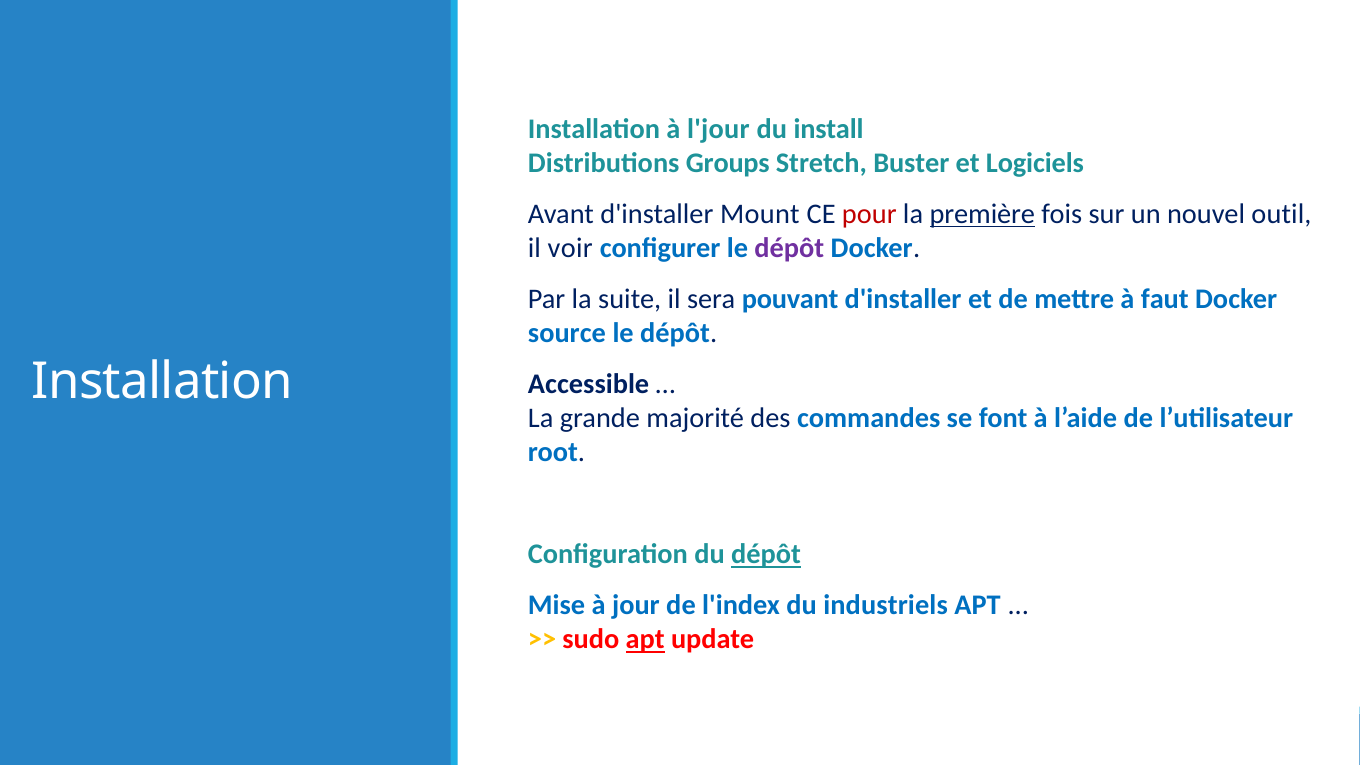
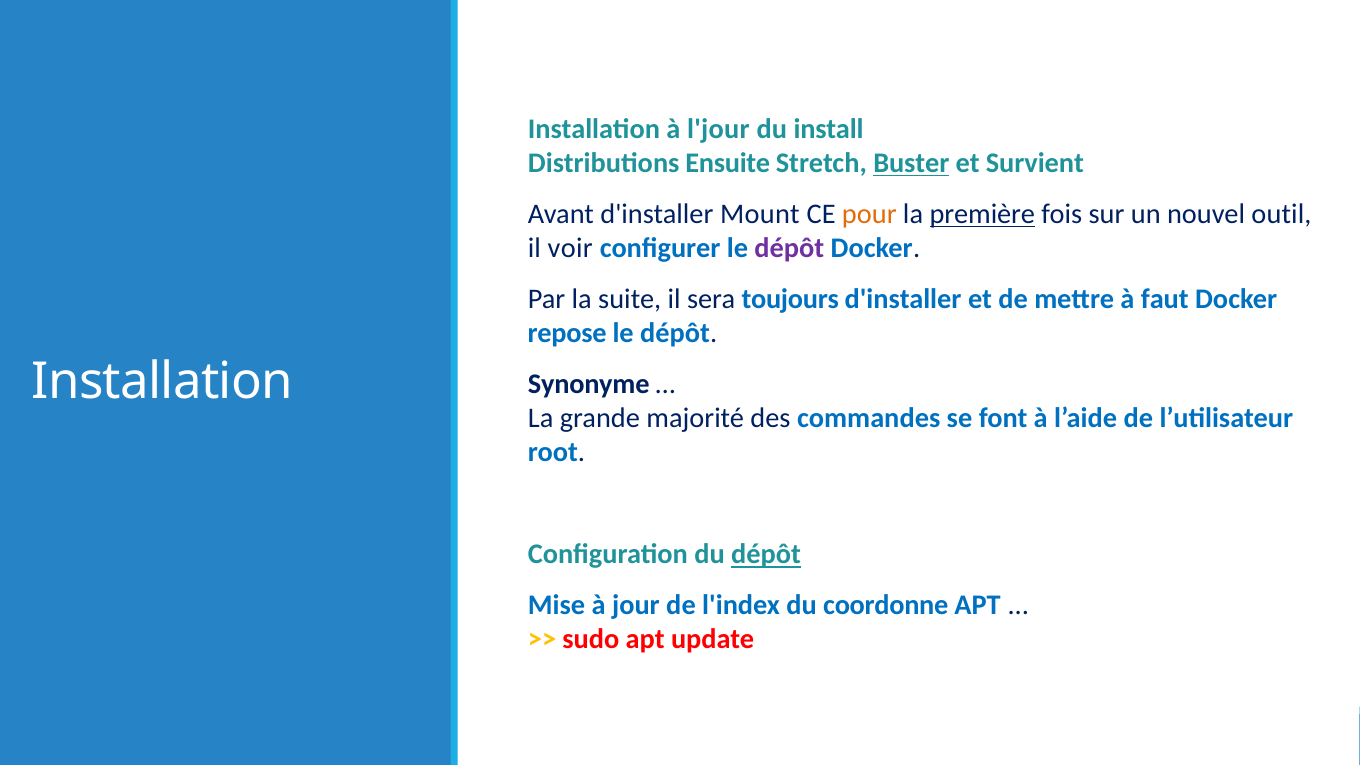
Groups: Groups -> Ensuite (728, 163)
Buster underline: none -> present (911, 163)
Logiciels: Logiciels -> Survient (1035, 163)
pour colour: red -> orange (869, 214)
pouvant: pouvant -> toujours (790, 299)
source: source -> repose (567, 333)
Accessible: Accessible -> Synonyme (589, 384)
industriels: industriels -> coordonne (886, 606)
apt underline: present -> none (645, 640)
